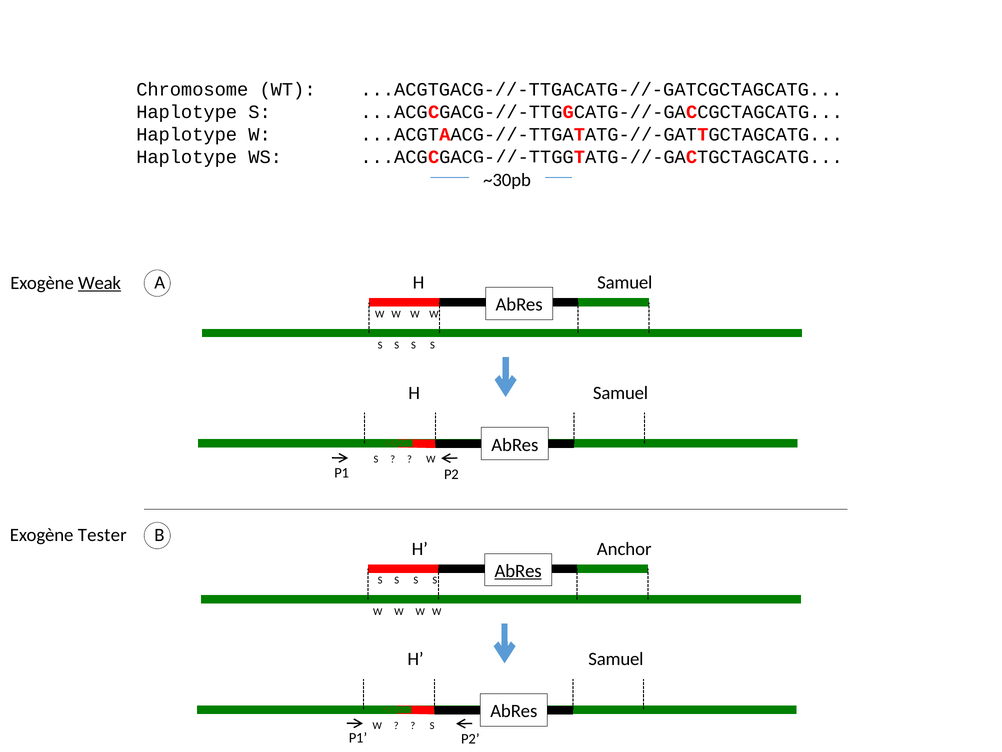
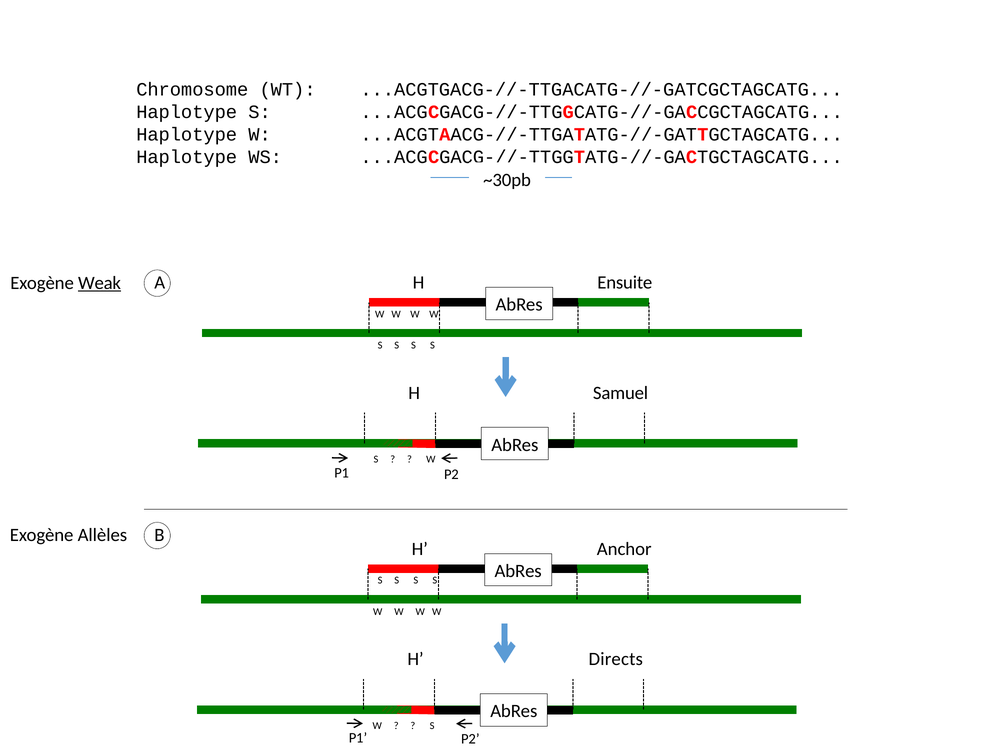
Samuel: Samuel -> Ensuite (625, 282)
Tester: Tester -> Allèles (102, 535)
AbRes underline: present -> none (518, 571)
Samuel: Samuel -> Directs (616, 659)
